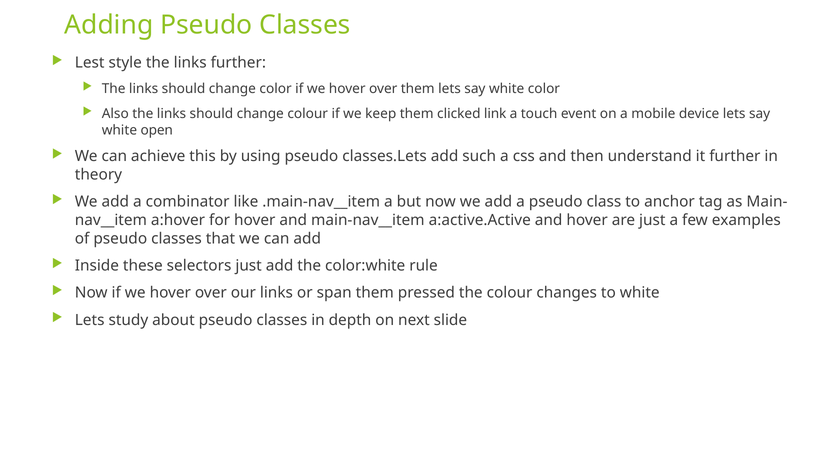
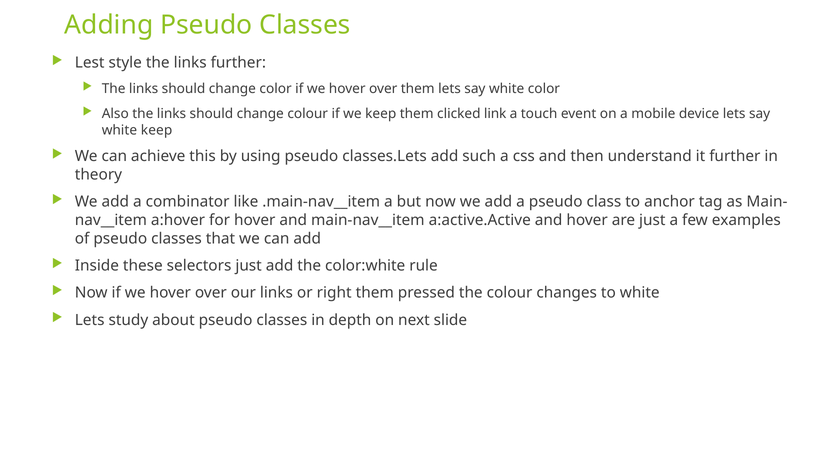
white open: open -> keep (157, 130)
span: span -> right (334, 293)
